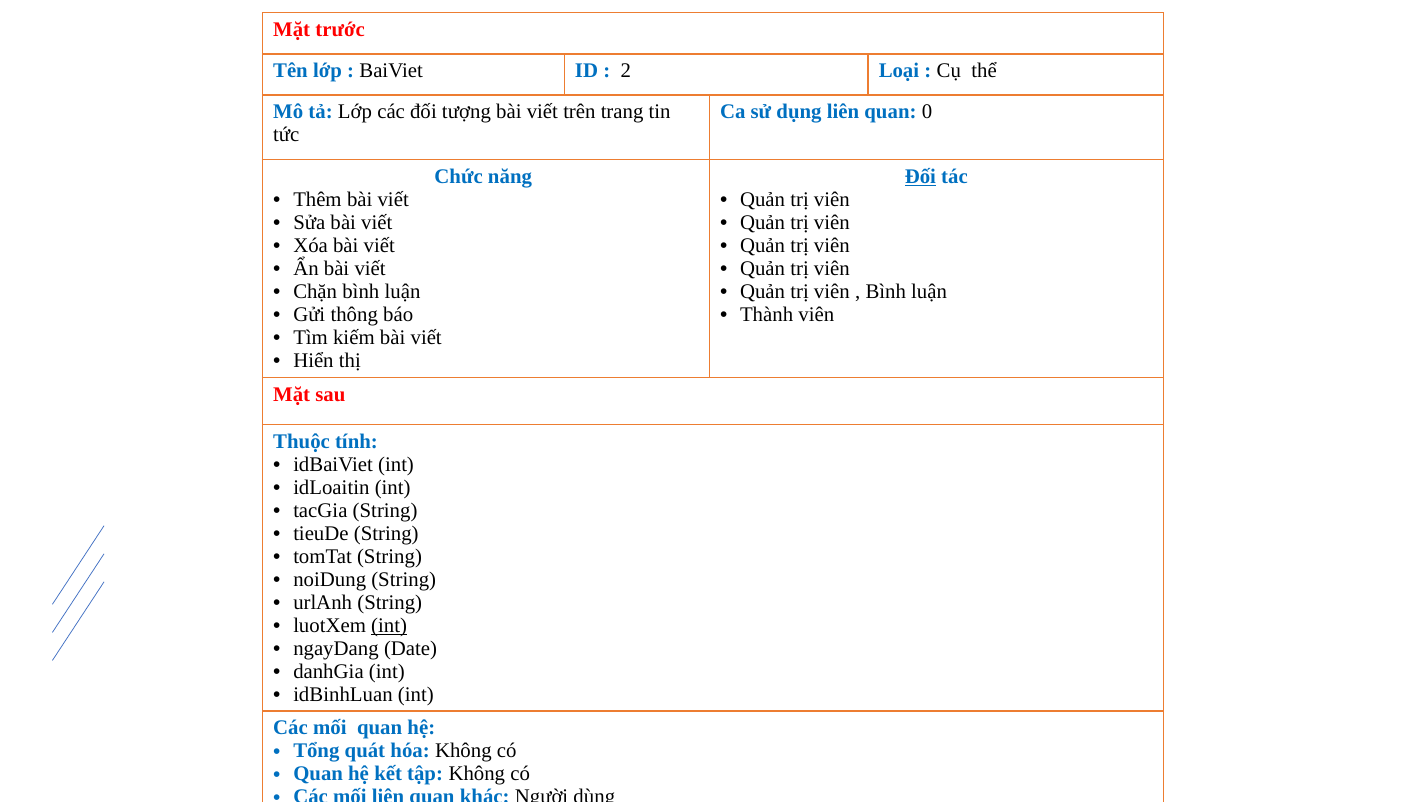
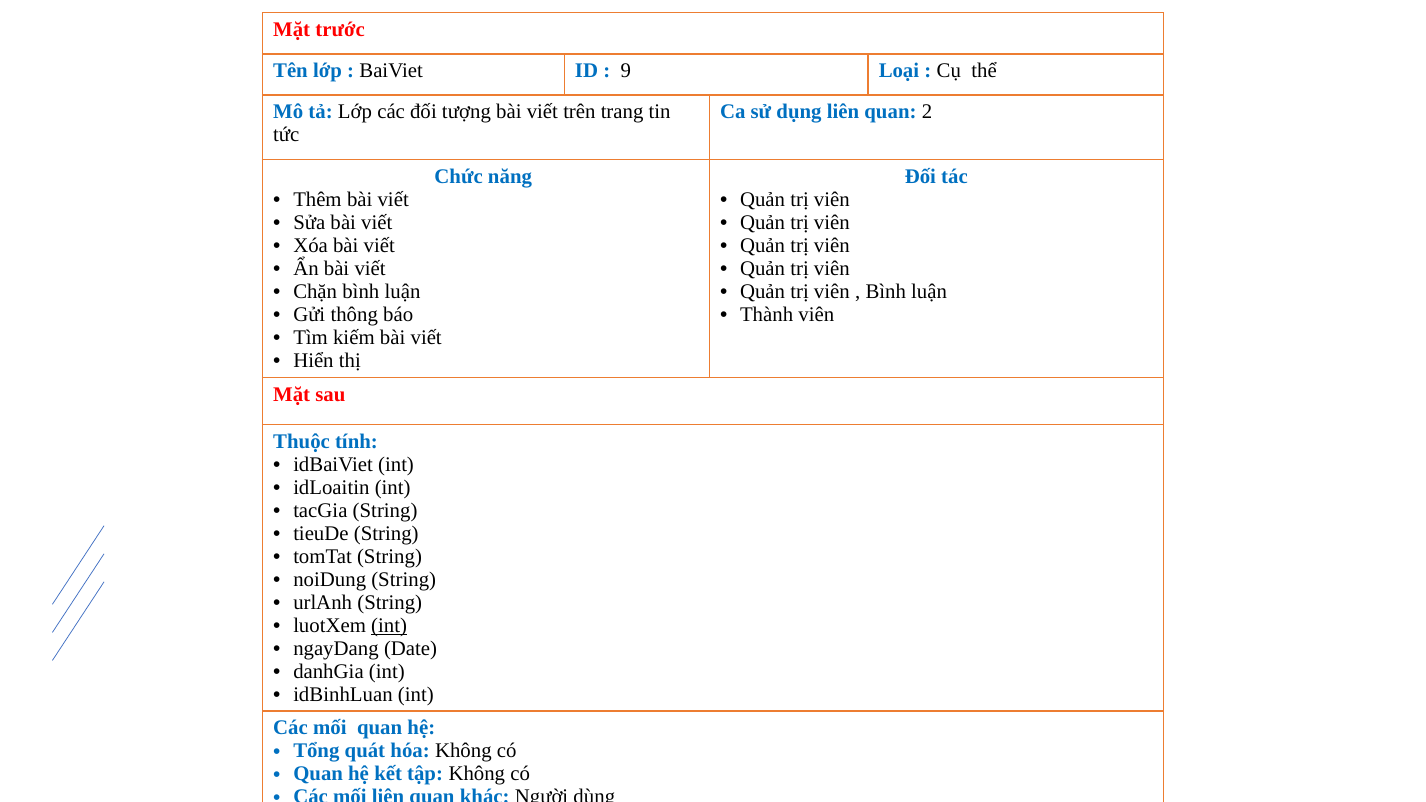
2: 2 -> 9 (626, 71)
0: 0 -> 2 (927, 112)
Đối underline: present -> none (920, 177)
